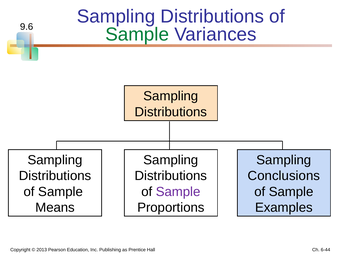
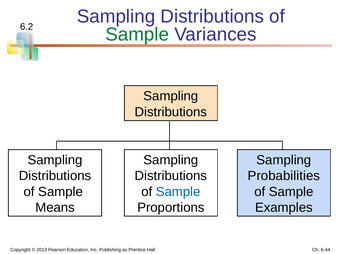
9.6: 9.6 -> 6.2 (27, 27)
Conclusions: Conclusions -> Probabilities (284, 176)
Sample colour: purple -> blue (178, 192)
